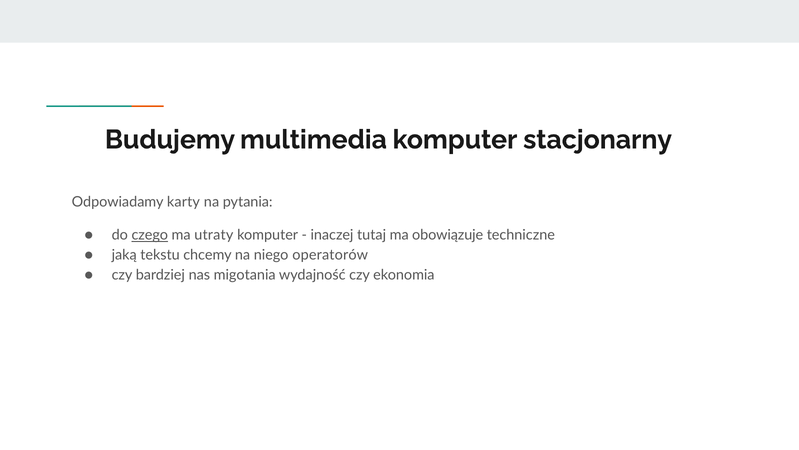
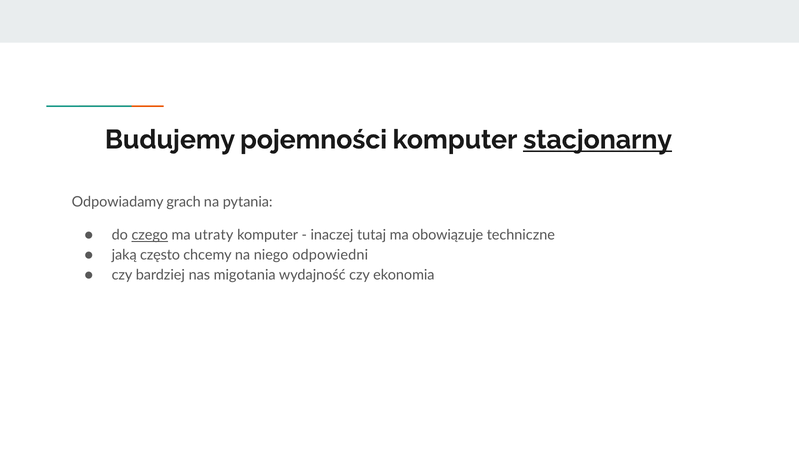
multimedia: multimedia -> pojemności (314, 139)
stacjonarny underline: none -> present (598, 139)
karty: karty -> grach (184, 202)
tekstu: tekstu -> często (160, 255)
operatorów: operatorów -> odpowiedni (330, 255)
